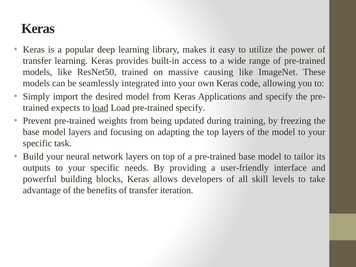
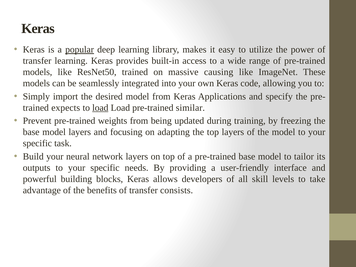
popular underline: none -> present (80, 50)
pre-trained specify: specify -> similar (190, 108)
iteration: iteration -> consists (177, 190)
